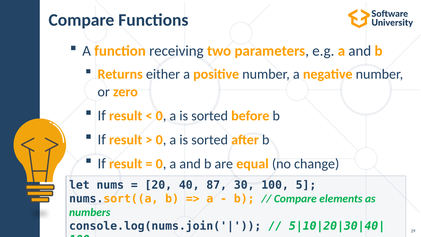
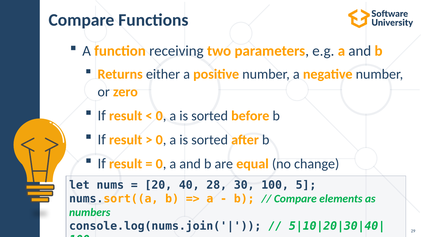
87: 87 -> 28 (217, 185)
